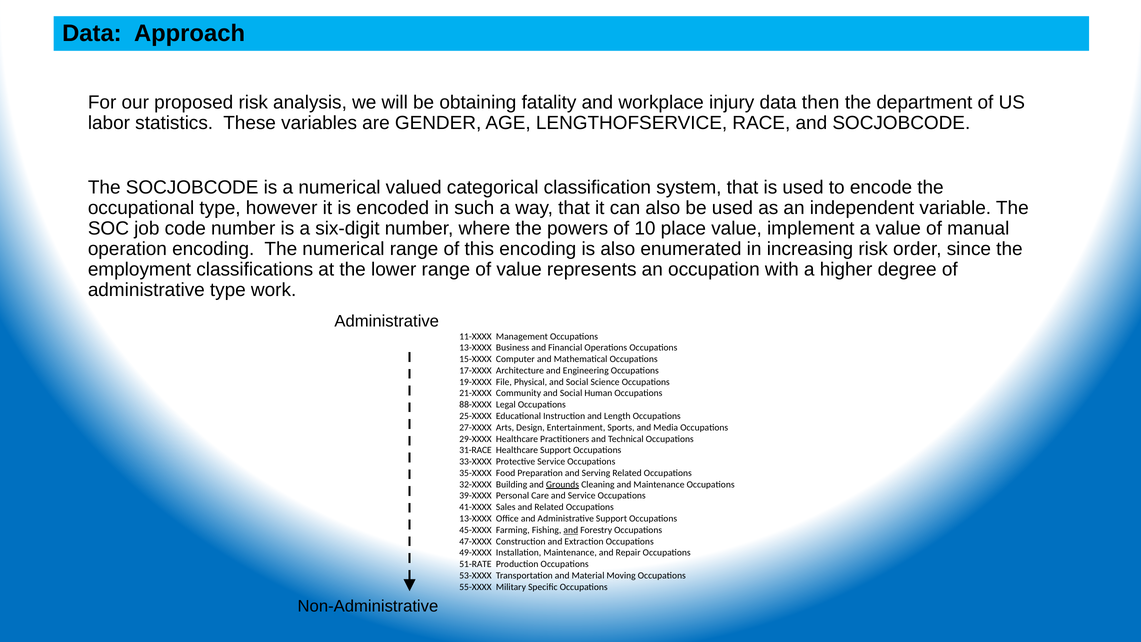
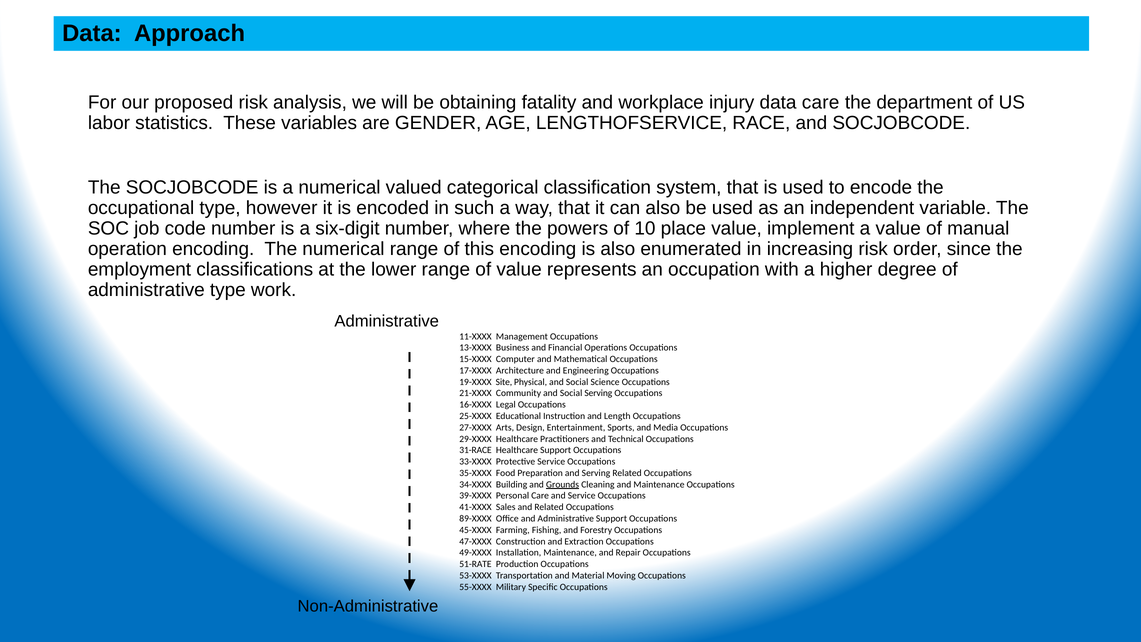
data then: then -> care (821, 102)
File: File -> Site (504, 382)
Social Human: Human -> Serving (598, 393)
88-XXXX: 88-XXXX -> 16-XXXX (475, 405)
32-XXXX: 32-XXXX -> 34-XXXX (475, 484)
13-XXXX: 13-XXXX -> 89-XXXX (475, 518)
and underline: present -> none (571, 530)
